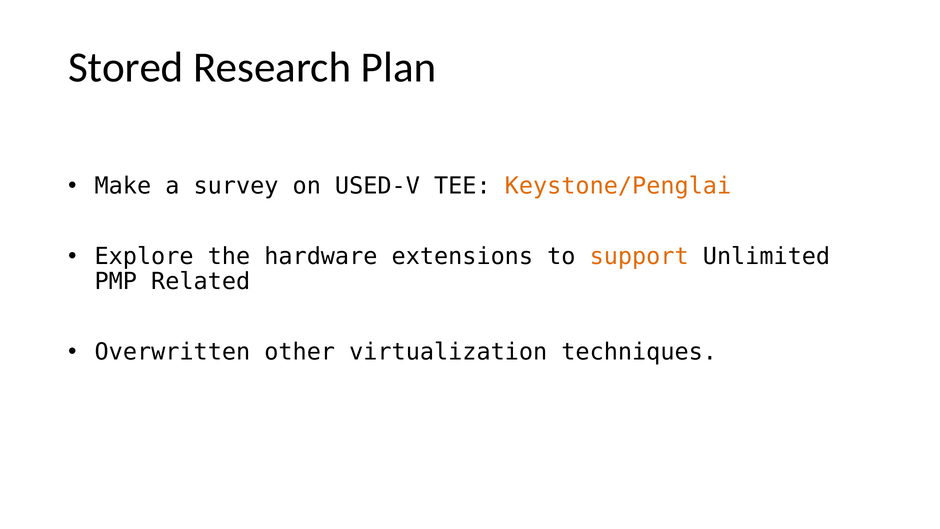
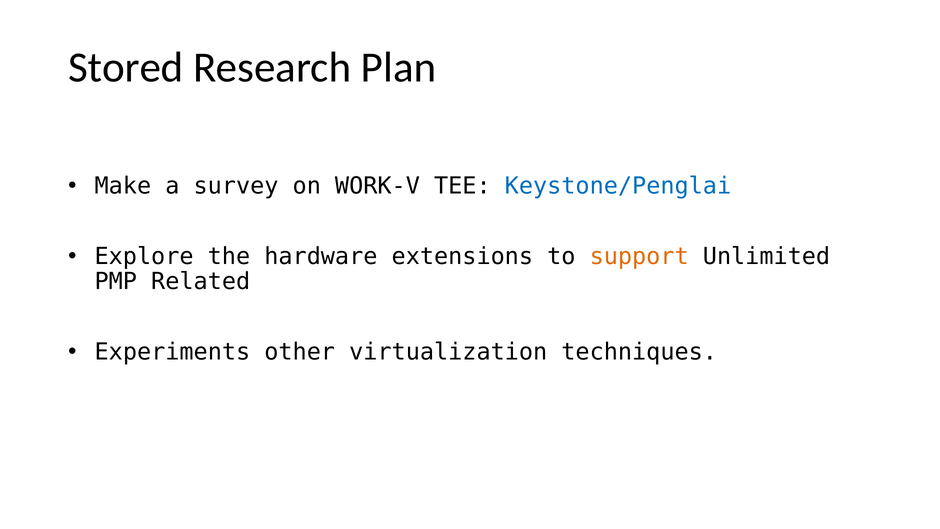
USED-V: USED-V -> WORK-V (377, 186)
Keystone/Penglai colour: orange -> blue (618, 186)
Overwritten: Overwritten -> Experiments (172, 352)
